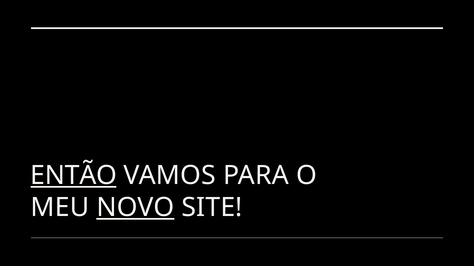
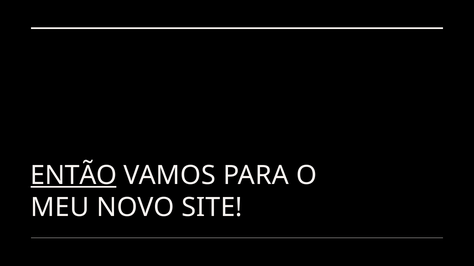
NOVO underline: present -> none (135, 208)
